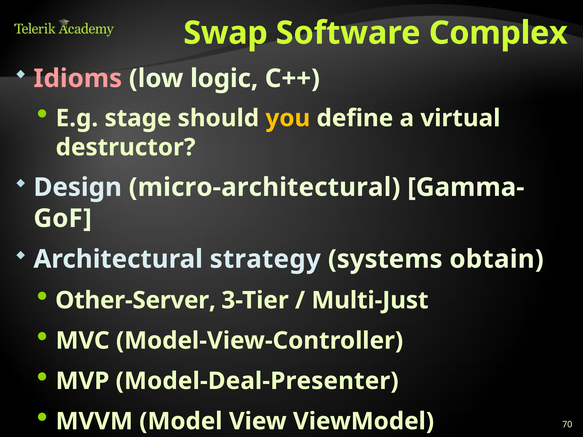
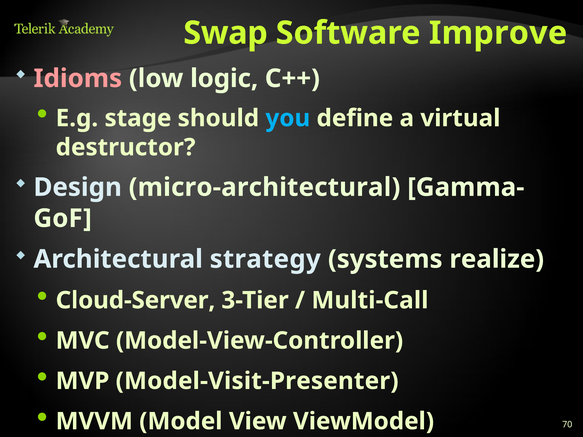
Complex: Complex -> Improve (498, 33)
you colour: yellow -> light blue (288, 118)
obtain: obtain -> realize (497, 259)
Other-Server: Other-Server -> Cloud-Server (135, 301)
Multi-Just: Multi-Just -> Multi-Call (370, 301)
Model-Deal-Presenter: Model-Deal-Presenter -> Model-Visit-Presenter (257, 381)
